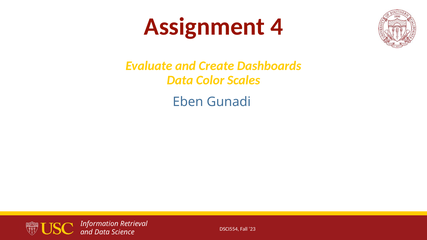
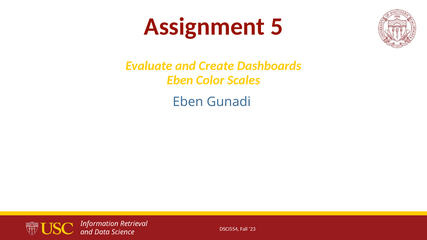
4: 4 -> 5 (277, 27)
Data: Data -> Eben (180, 80)
